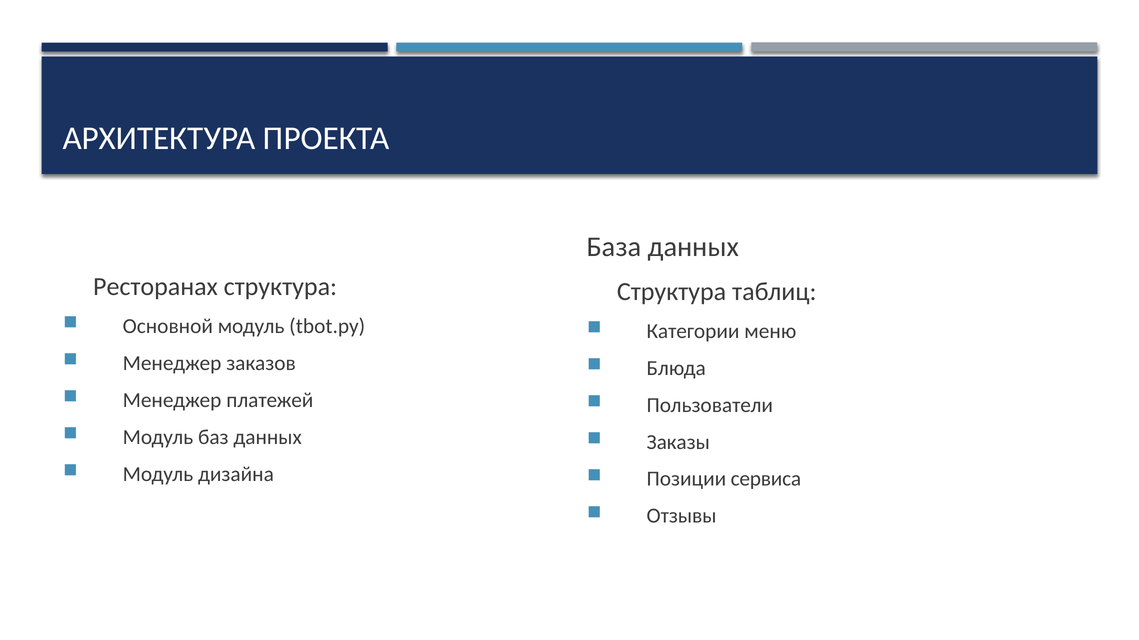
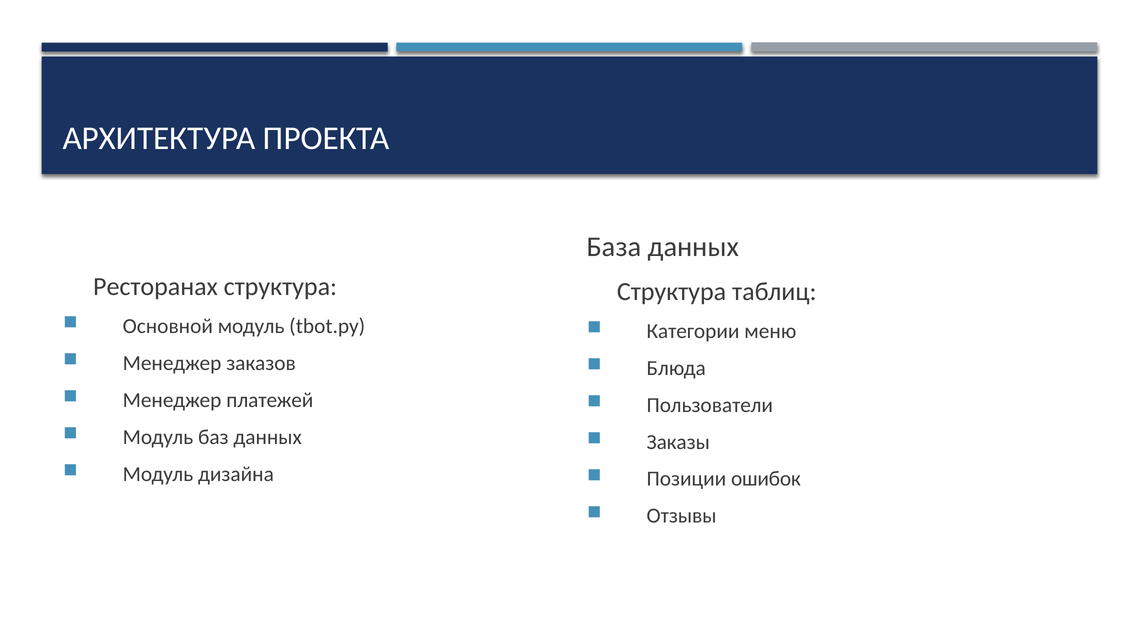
сервиса: сервиса -> ошибок (766, 479)
